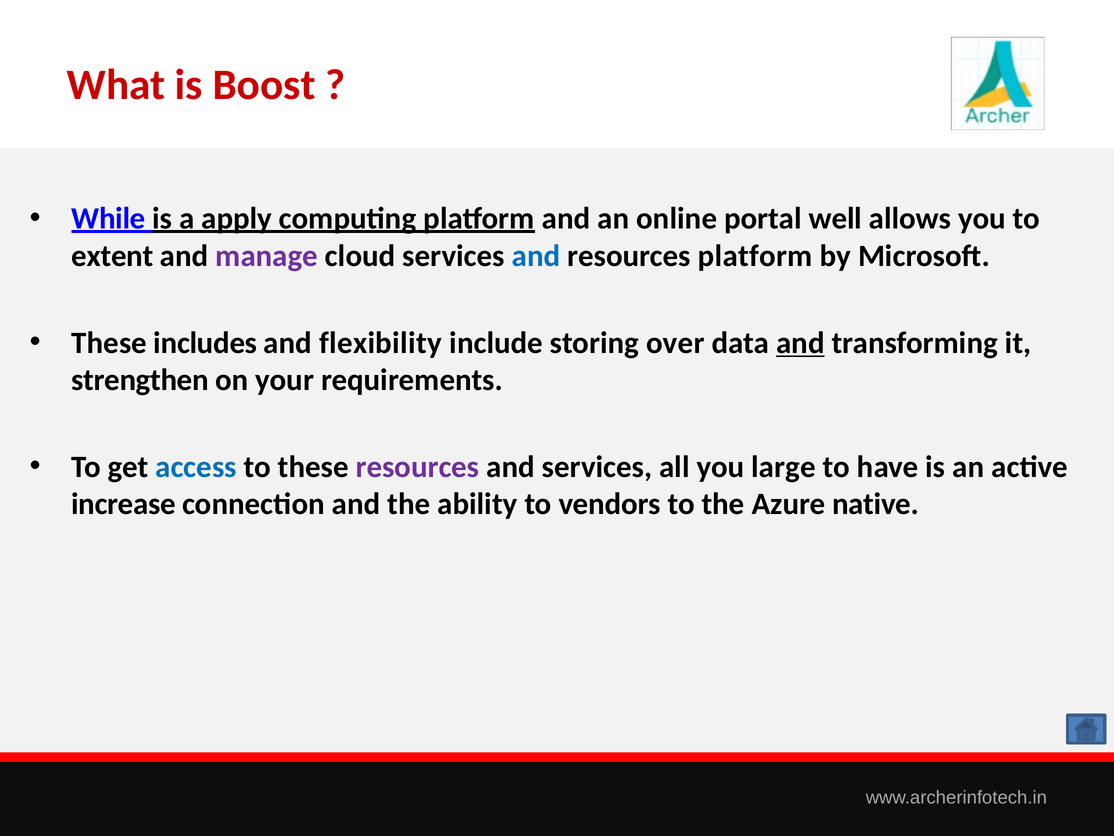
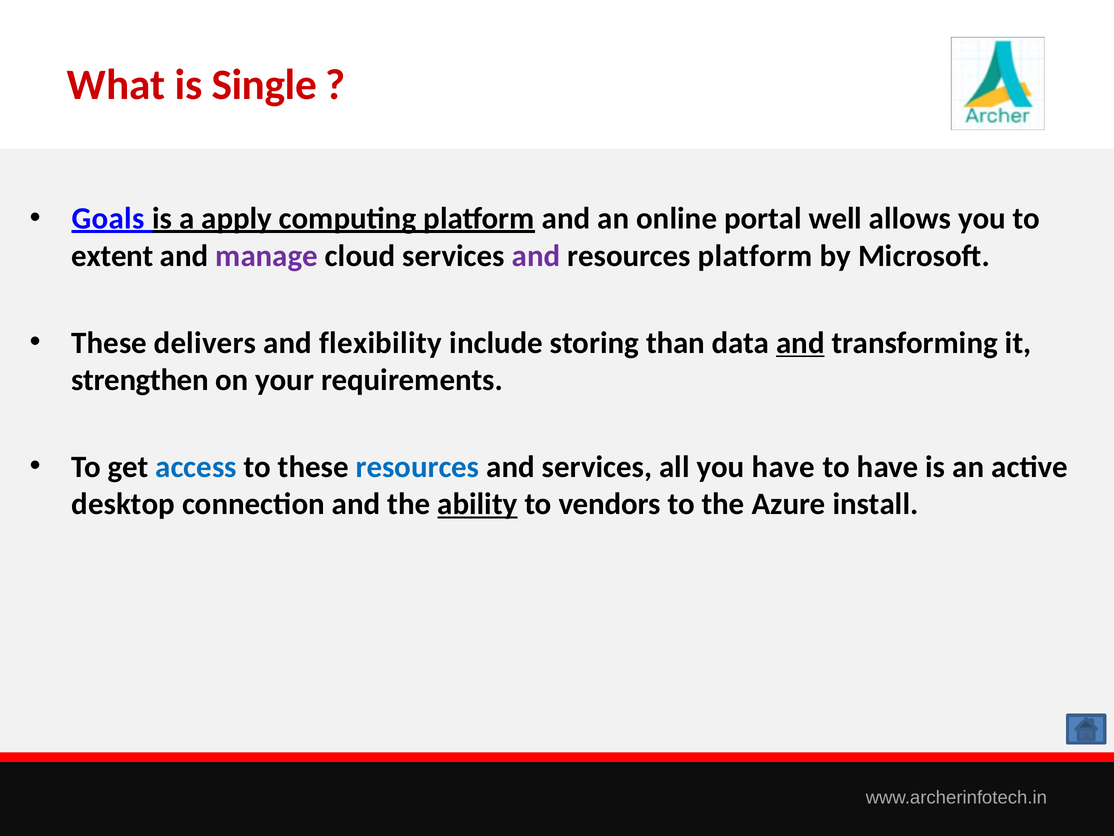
Boost: Boost -> Single (264, 85)
While: While -> Goals (108, 218)
and colour: blue -> purple (536, 256)
includes: includes -> delivers (205, 343)
over: over -> than (675, 343)
resources colour: purple -> blue (418, 467)
you large: large -> have (783, 467)
increase: increase -> desktop (123, 504)
ability underline: none -> present (477, 504)
native: native -> install (875, 504)
